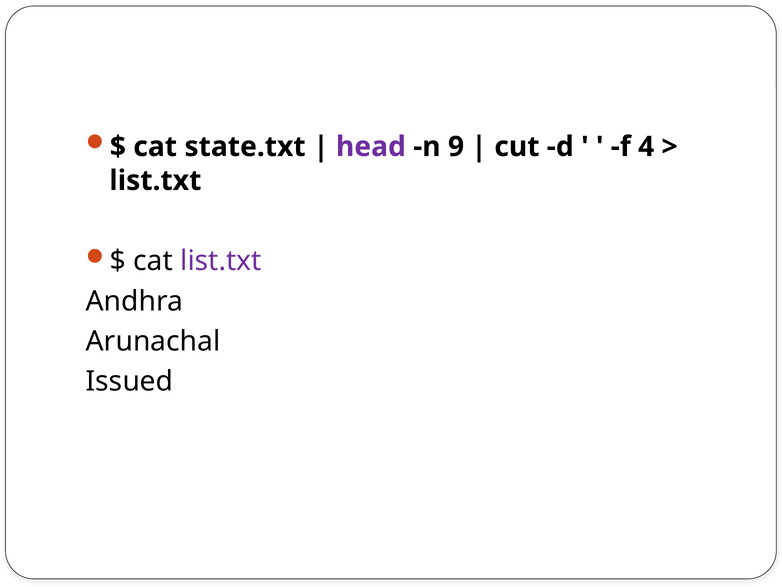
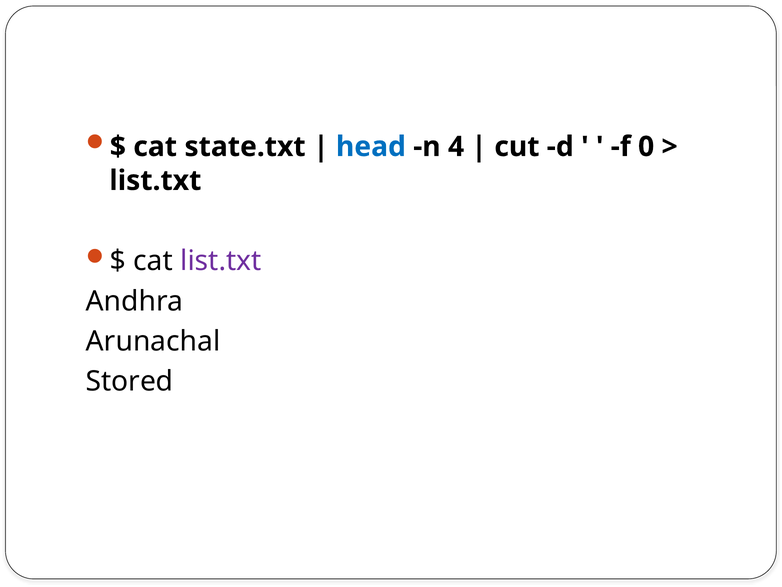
head colour: purple -> blue (371, 147)
9: 9 -> 4 (456, 147)
4: 4 -> 0 (646, 147)
Issued: Issued -> Stored (130, 381)
